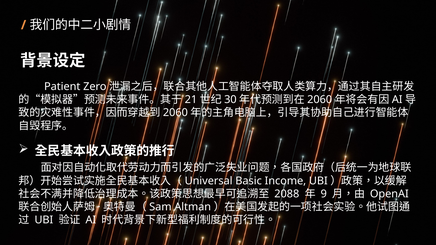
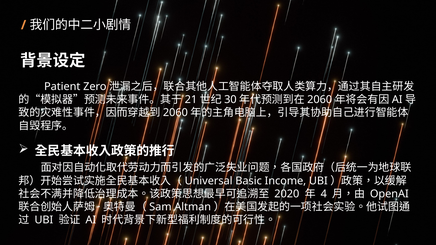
2088: 2088 -> 2020 (287, 194)
9: 9 -> 4 (324, 194)
